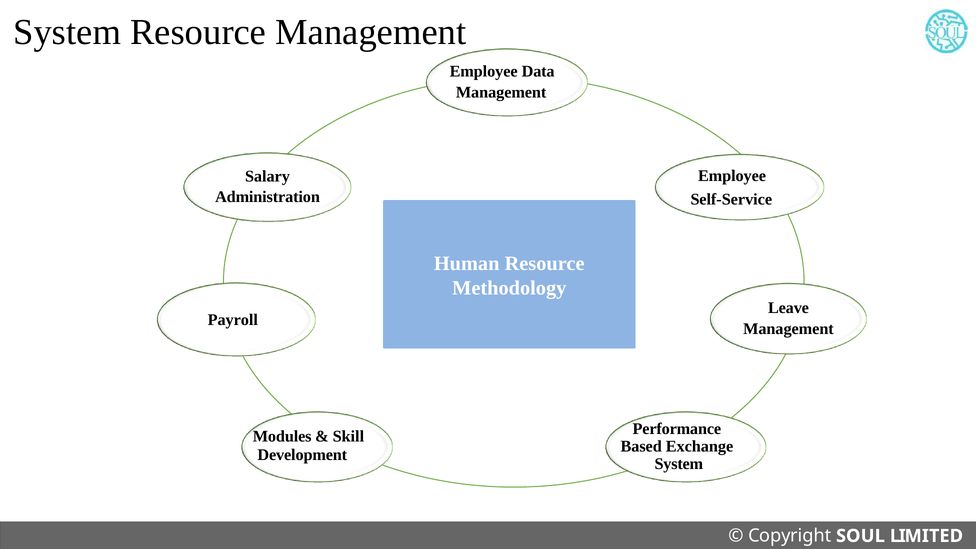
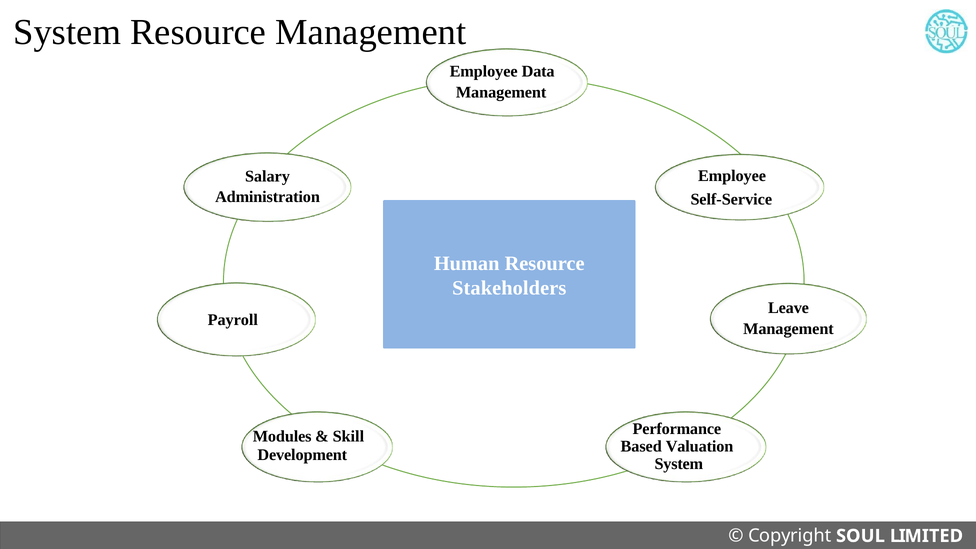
Methodology: Methodology -> Stakeholders (509, 288)
Exchange: Exchange -> Valuation (700, 446)
